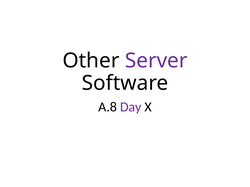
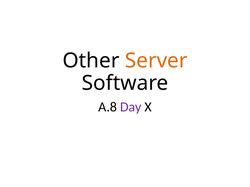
Server colour: purple -> orange (156, 61)
